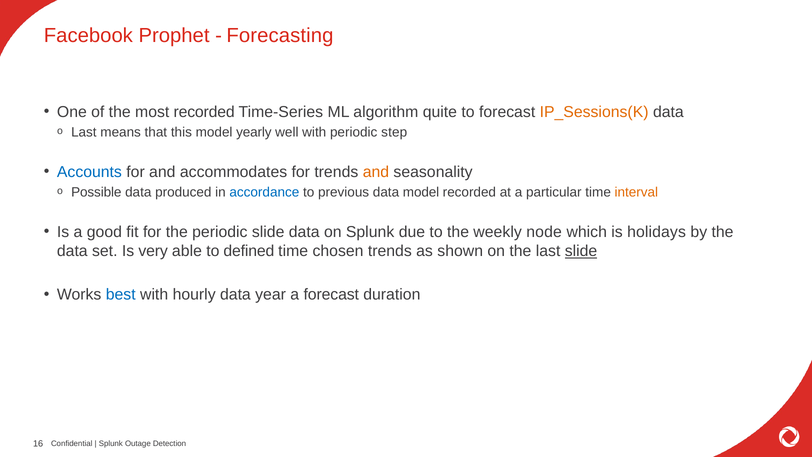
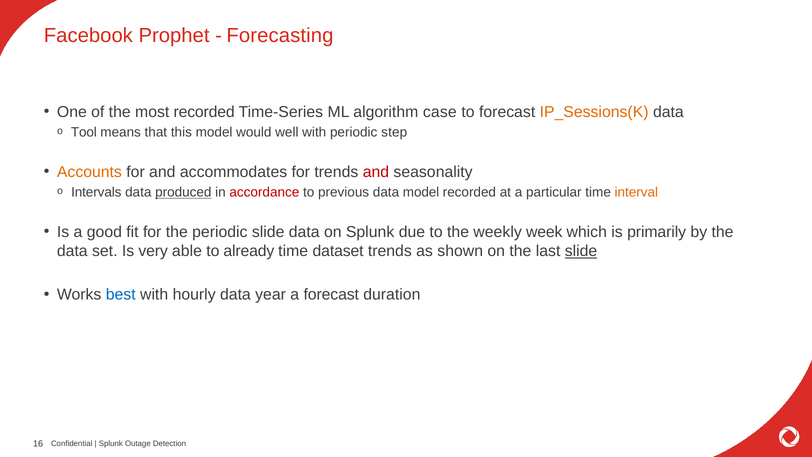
quite: quite -> case (440, 112)
Last: Last -> Tool (84, 132)
yearly: yearly -> would (254, 132)
Accounts colour: blue -> orange (89, 172)
and colour: orange -> red (376, 172)
Possible: Possible -> Intervals (96, 192)
produced underline: none -> present (183, 192)
accordance colour: blue -> red (264, 192)
node: node -> week (544, 232)
holidays: holidays -> primarily (657, 232)
defined: defined -> already (249, 251)
chosen: chosen -> dataset (338, 251)
